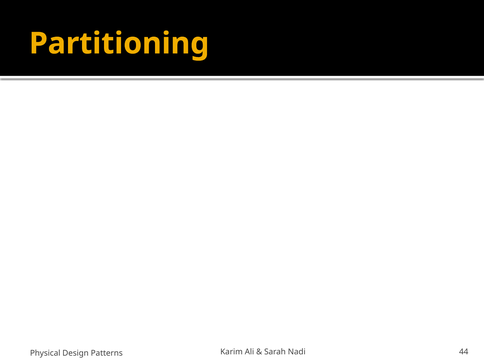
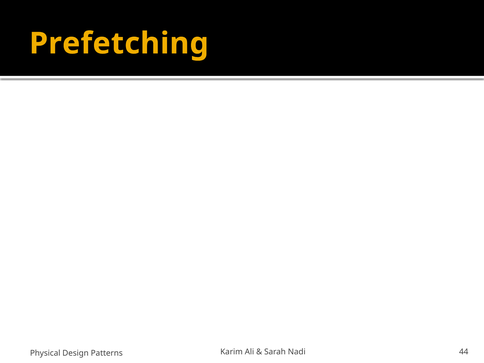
Partitioning: Partitioning -> Prefetching (119, 43)
